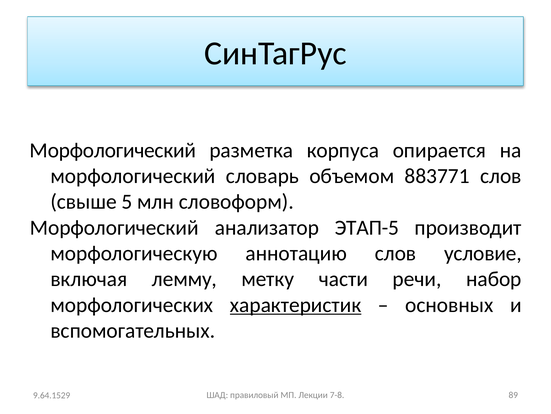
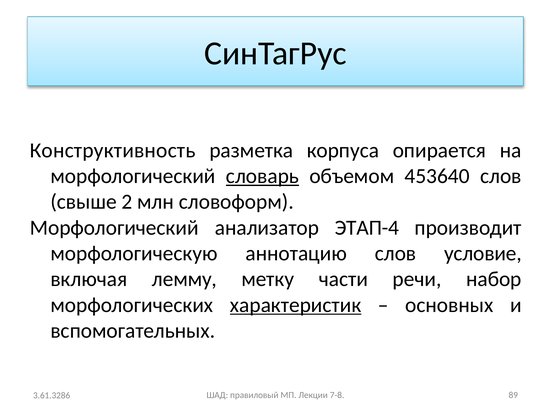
Морфологический: Морфологический -> Конструктивность (113, 150)
словарь underline: none -> present (262, 176)
883771: 883771 -> 453640 (437, 176)
5: 5 -> 2 (127, 201)
ЭТАП-5: ЭТАП-5 -> ЭТАП-4 (367, 227)
9.64.1529: 9.64.1529 -> 3.61.3286 (52, 395)
